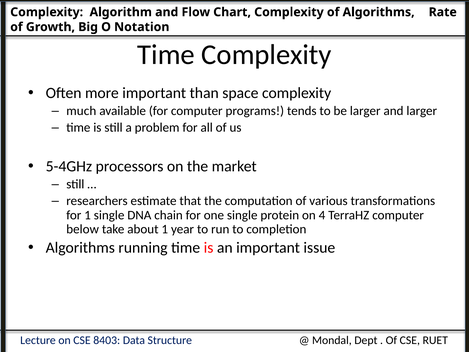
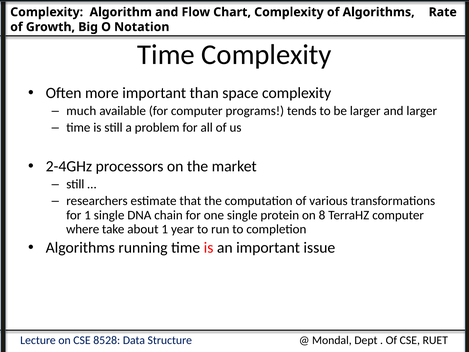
5-4GHz: 5-4GHz -> 2-4GHz (69, 166)
4: 4 -> 8 (322, 215)
below: below -> where (83, 229)
8403: 8403 -> 8528 (107, 340)
